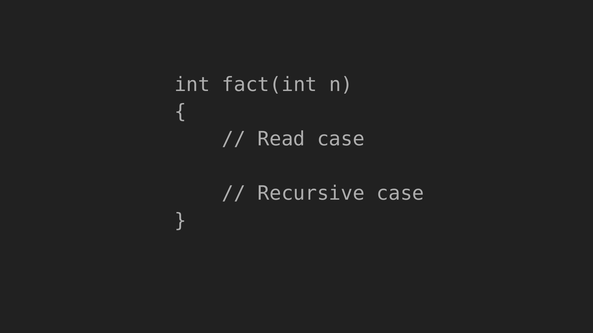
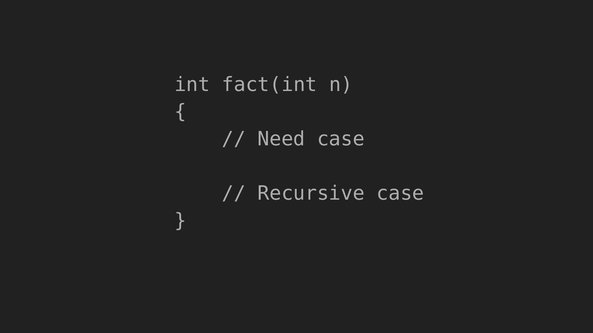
Read: Read -> Need (281, 139)
